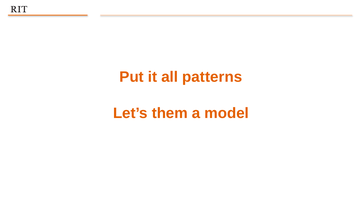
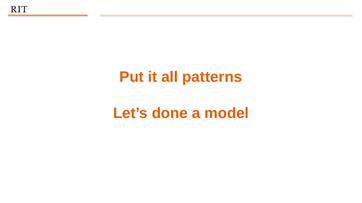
them: them -> done (170, 113)
